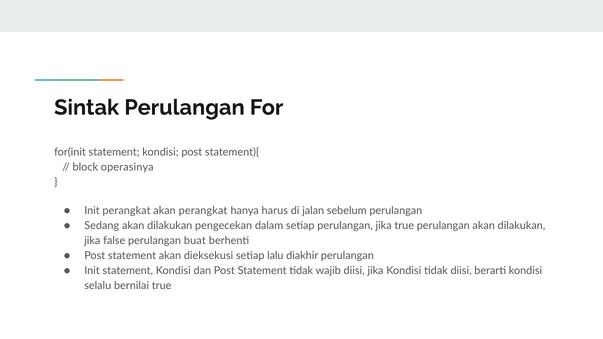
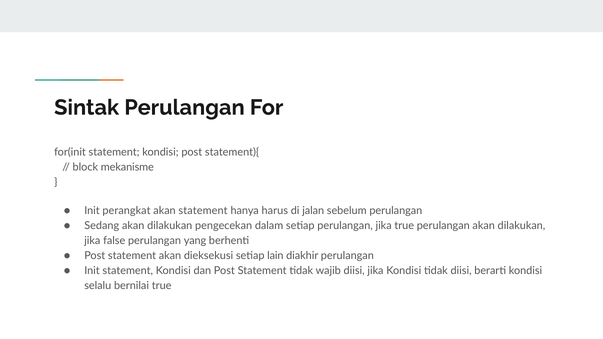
operasinya: operasinya -> mekanisme (127, 167)
akan perangkat: perangkat -> statement (203, 211)
buat: buat -> yang (195, 241)
lalu: lalu -> lain (275, 256)
